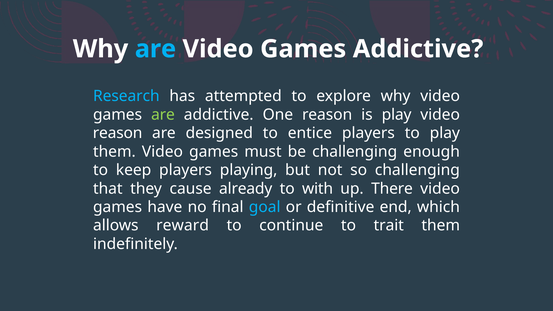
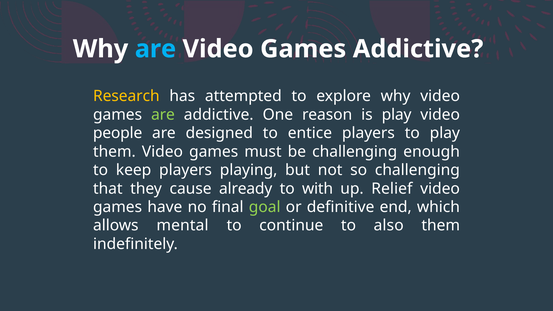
Research colour: light blue -> yellow (126, 96)
reason: reason -> people (118, 133)
There: There -> Relief (392, 189)
goal colour: light blue -> light green (265, 207)
reward: reward -> mental (183, 226)
trait: trait -> also (389, 226)
